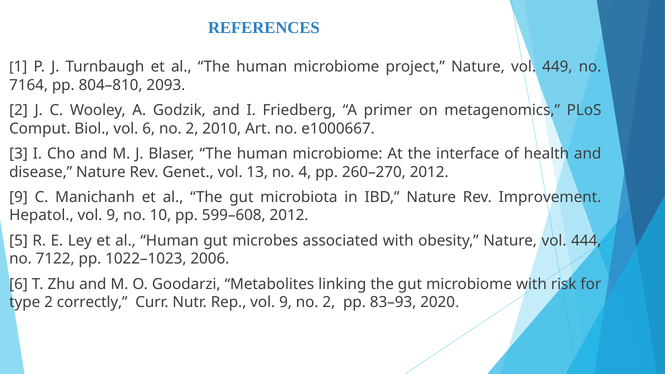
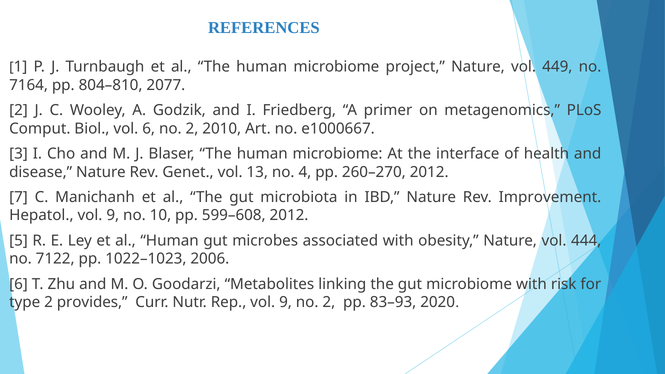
2093: 2093 -> 2077 (166, 85)
9: 9 -> 7 (18, 197)
correctly: correctly -> provides (92, 302)
